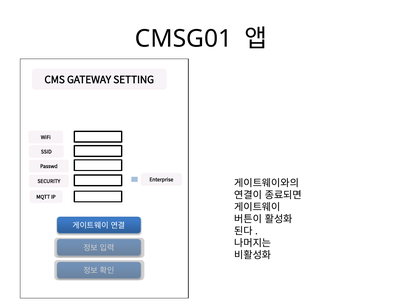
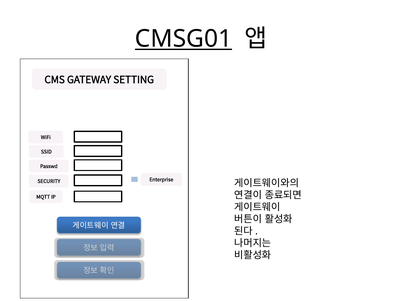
CMSG01 underline: none -> present (184, 39)
